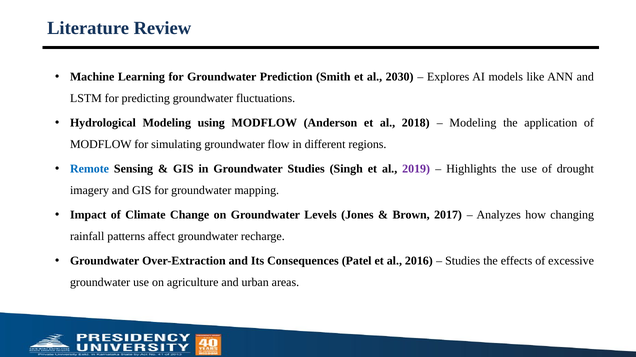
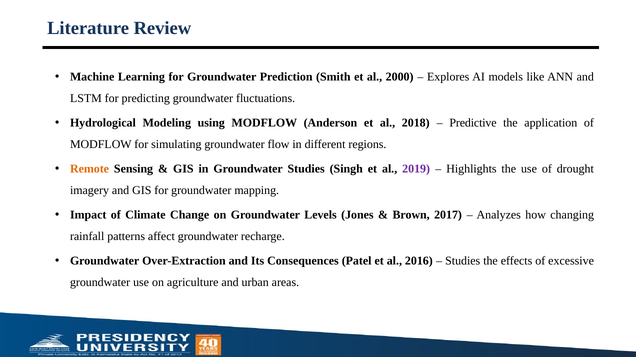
2030: 2030 -> 2000 (400, 77)
Modeling: Modeling -> Predictive (473, 123)
Remote colour: blue -> orange (90, 169)
